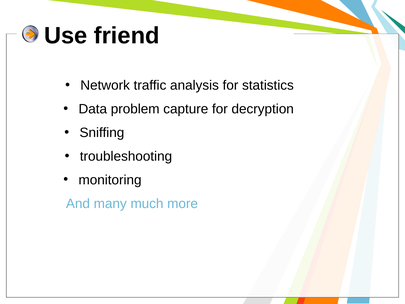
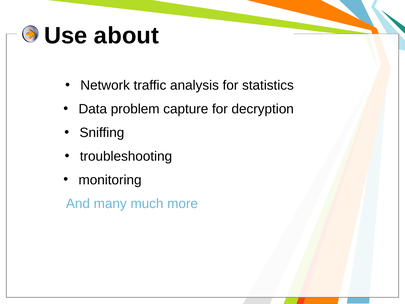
friend: friend -> about (127, 36)
